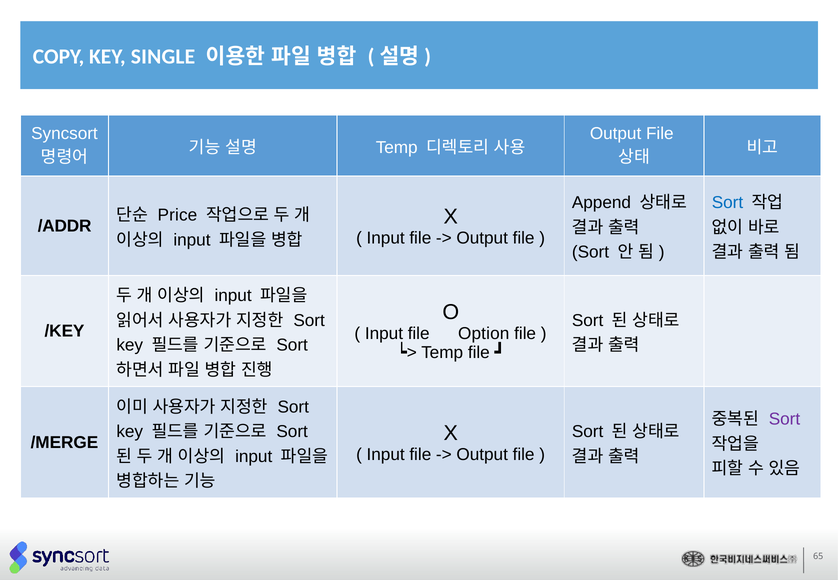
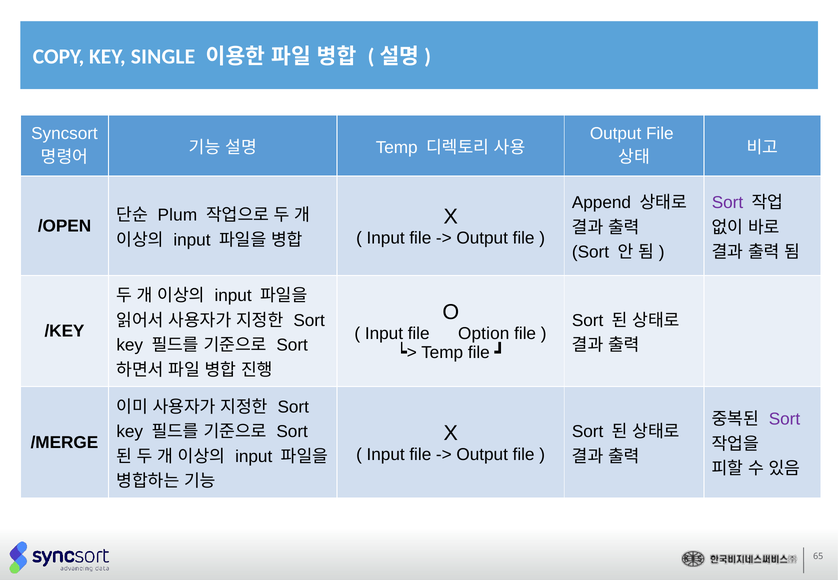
Sort colour: blue -> purple (727, 203)
Price: Price -> Plum (177, 215)
/ADDR: /ADDR -> /OPEN (65, 226)
